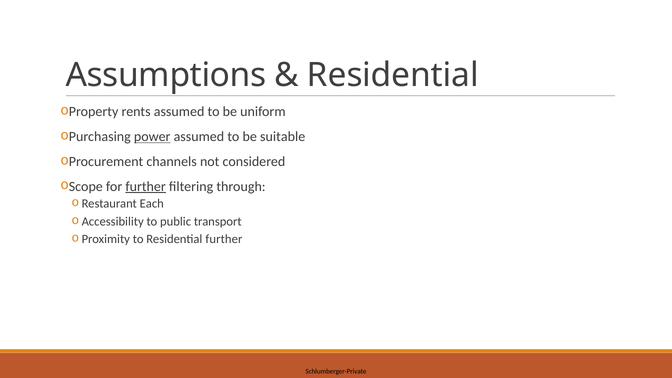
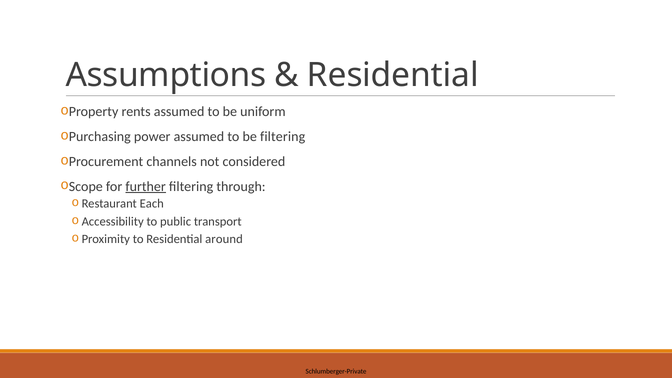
power underline: present -> none (152, 137)
be suitable: suitable -> filtering (283, 137)
Residential further: further -> around (224, 239)
